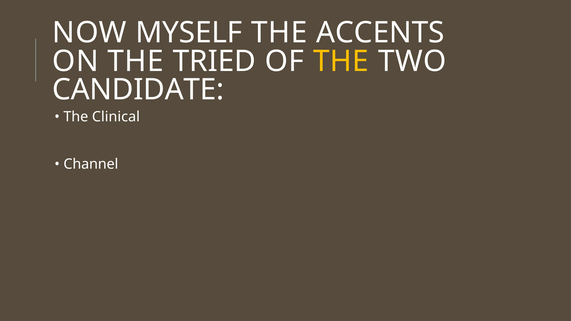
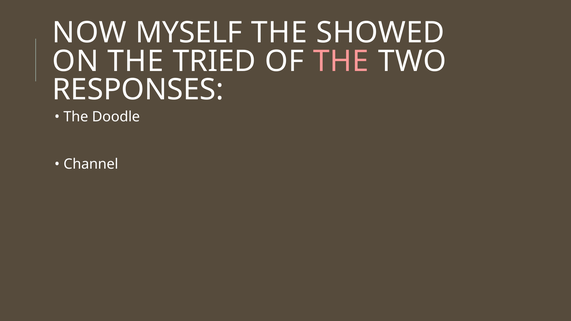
ACCENTS: ACCENTS -> SHOWED (380, 33)
THE colour: yellow -> pink (341, 61)
CANDIDATE: CANDIDATE -> RESPONSES (138, 90)
Clinical: Clinical -> Doodle (116, 117)
